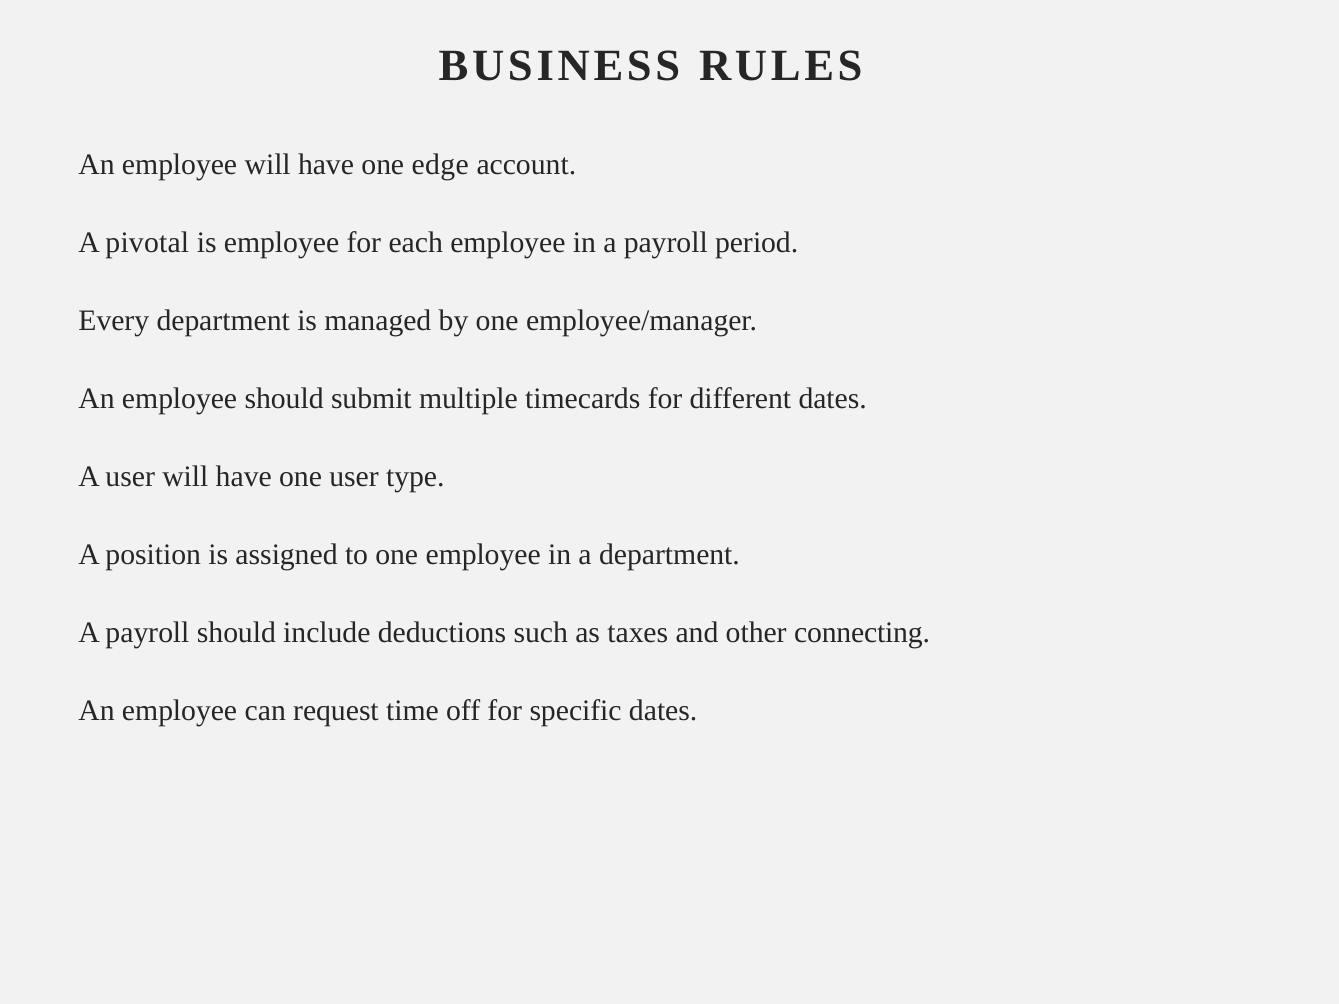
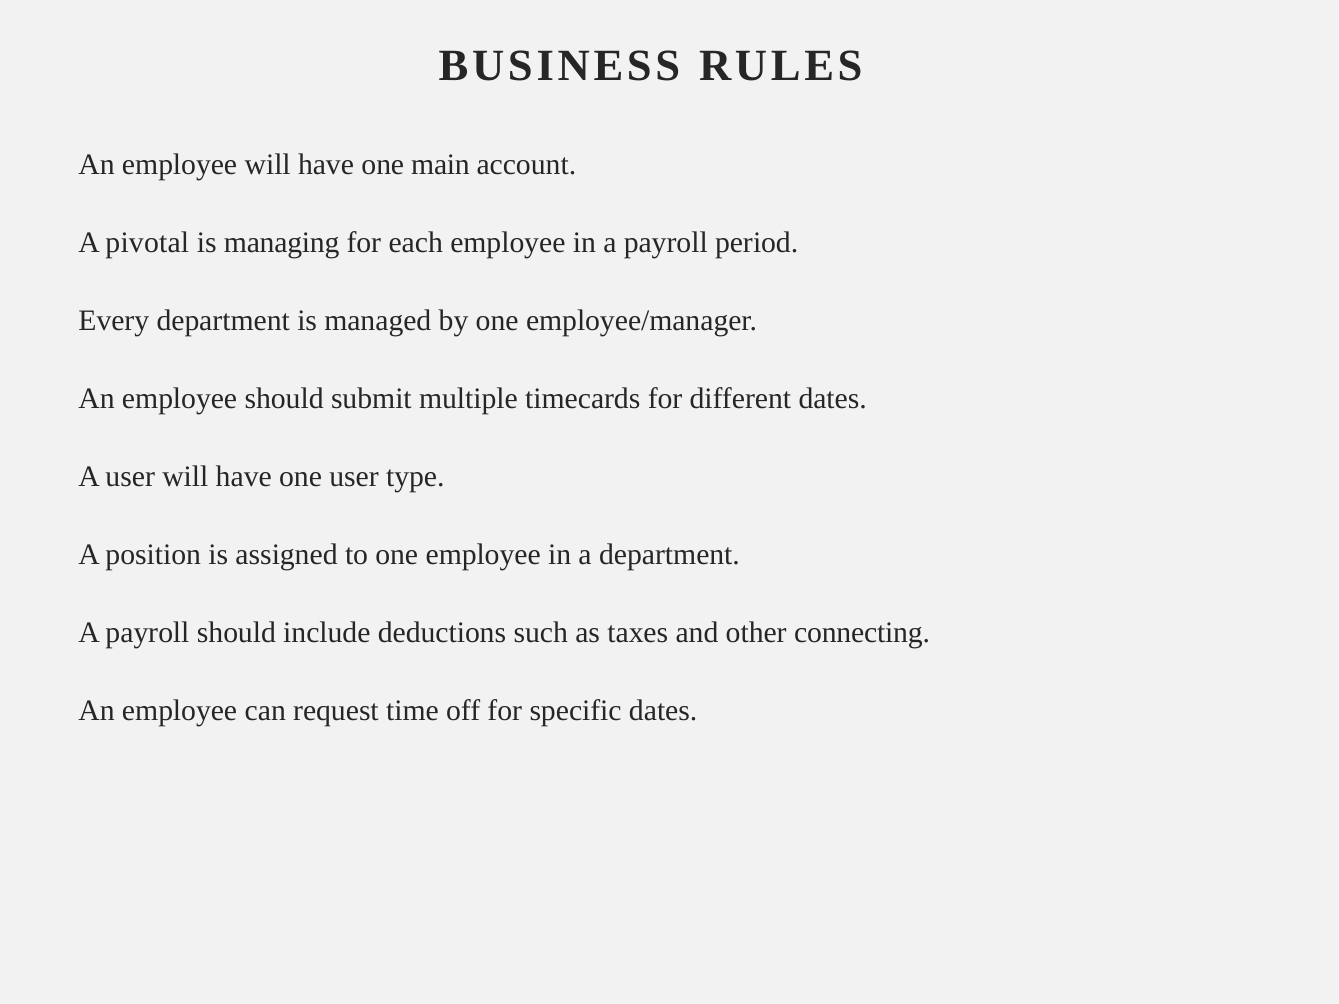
edge: edge -> main (440, 165)
is employee: employee -> managing (282, 243)
